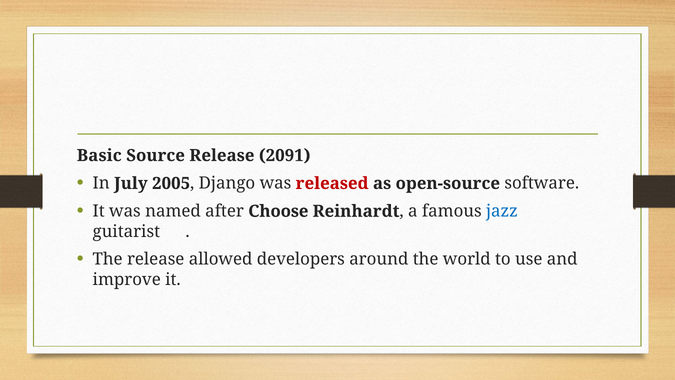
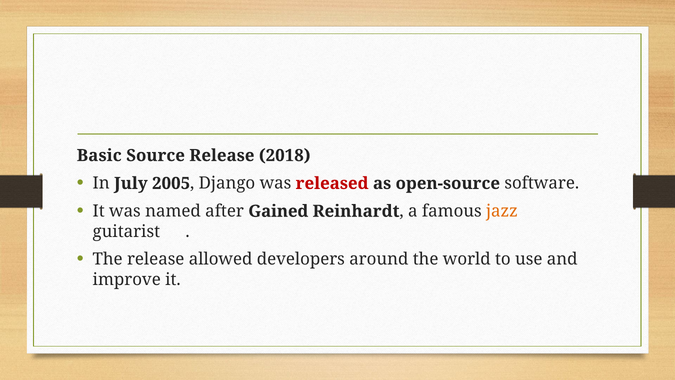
2091: 2091 -> 2018 (285, 155)
Choose: Choose -> Gained (278, 211)
jazz colour: blue -> orange (502, 211)
